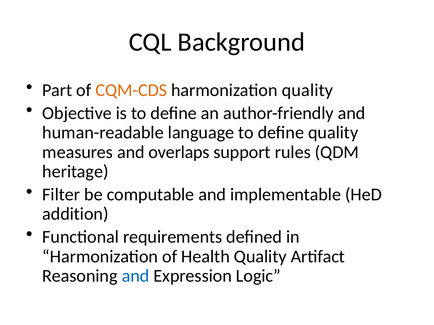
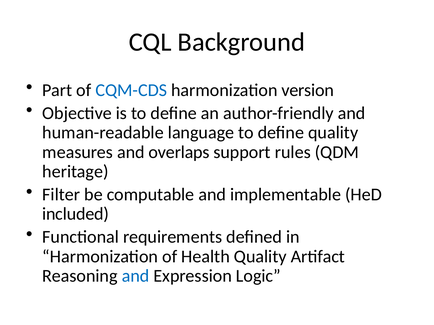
CQM-CDS colour: orange -> blue (131, 90)
harmonization quality: quality -> version (308, 90)
addition: addition -> included (75, 214)
